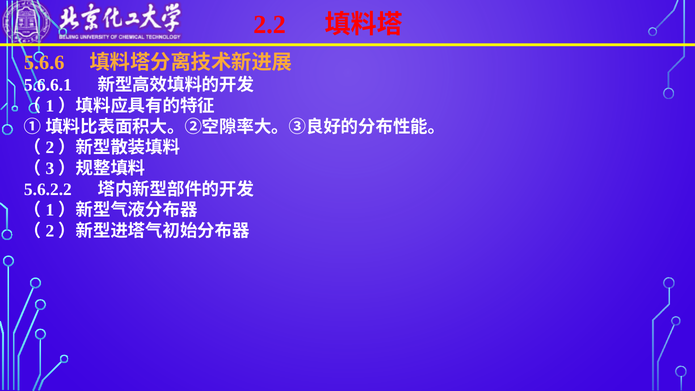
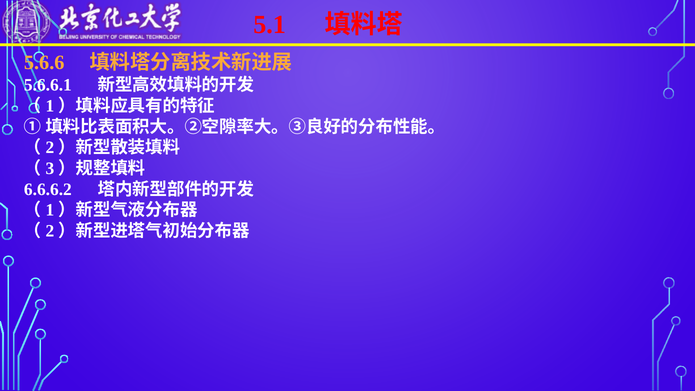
2.2: 2.2 -> 5.1 (270, 25)
5.6.2.2: 5.6.2.2 -> 6.6.6.2 (48, 189)
